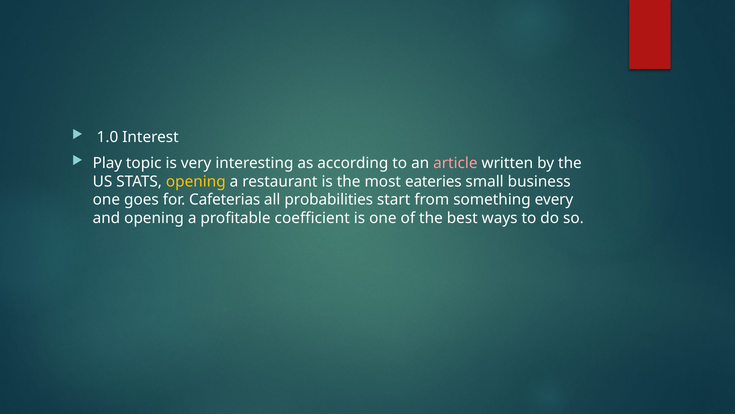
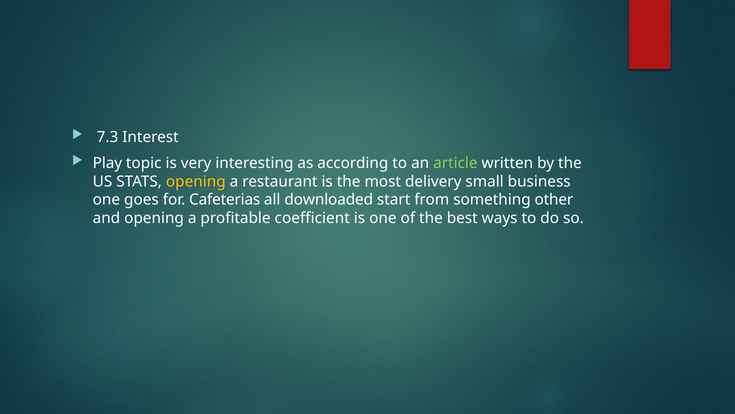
1.0: 1.0 -> 7.3 (107, 137)
article colour: pink -> light green (455, 163)
eateries: eateries -> delivery (433, 181)
probabilities: probabilities -> downloaded (329, 200)
every: every -> other (554, 200)
